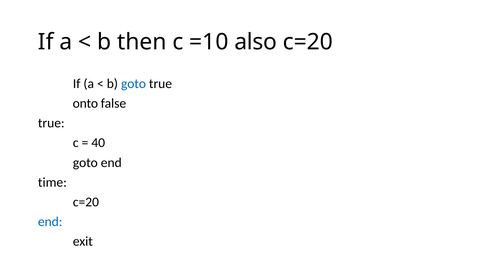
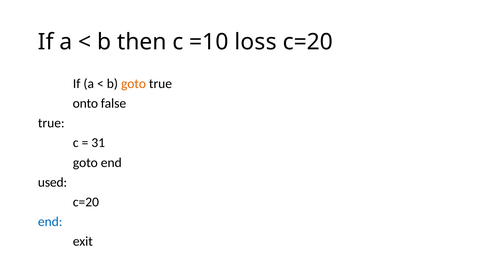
also: also -> loss (256, 42)
goto colour: blue -> orange (133, 84)
40: 40 -> 31 (98, 143)
time: time -> used (52, 182)
